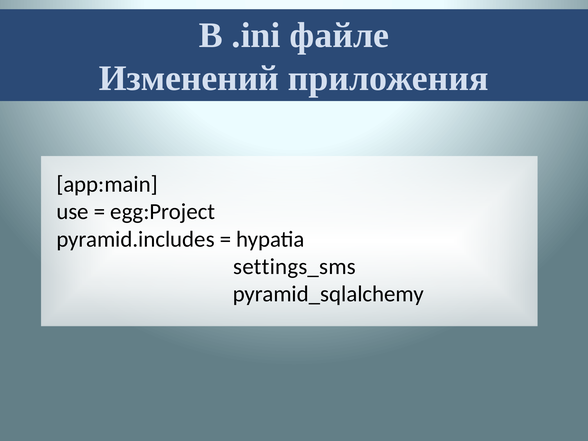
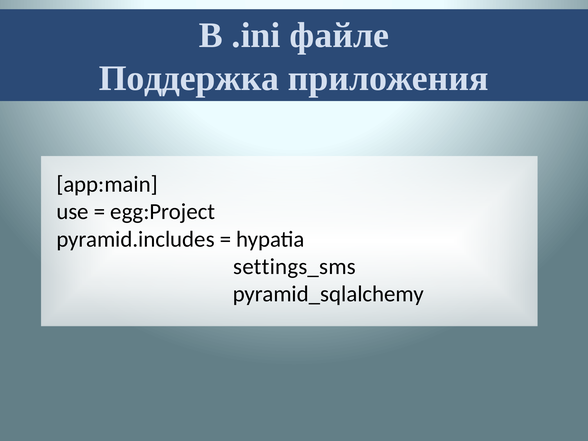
Изменений: Изменений -> Поддержка (189, 78)
